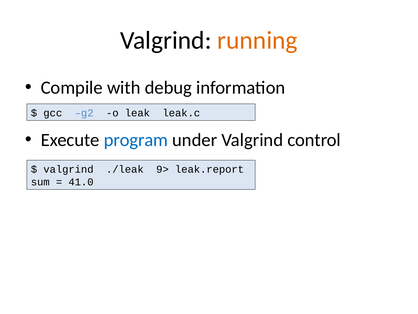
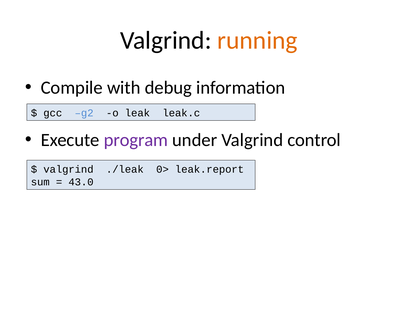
program colour: blue -> purple (136, 140)
9>: 9> -> 0> (163, 169)
41.0: 41.0 -> 43.0 (81, 182)
